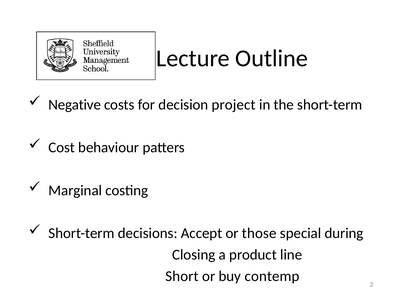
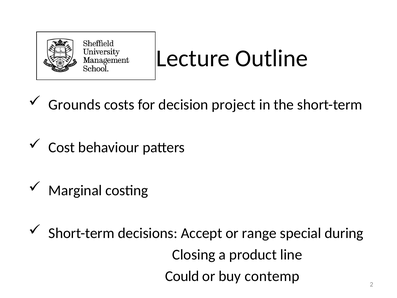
Negative: Negative -> Grounds (75, 105)
those: those -> range (259, 233)
Short: Short -> Could (182, 276)
